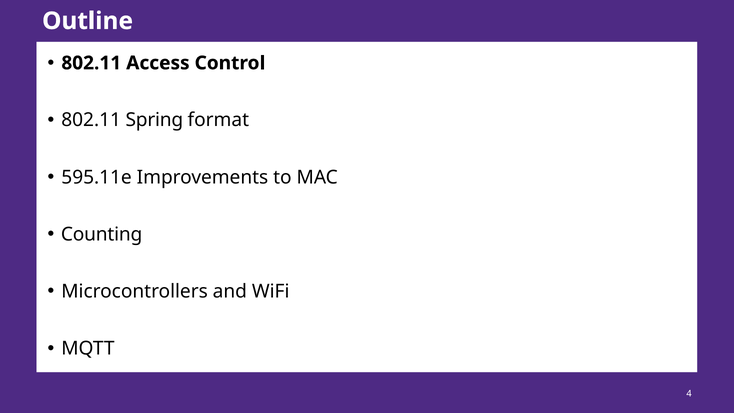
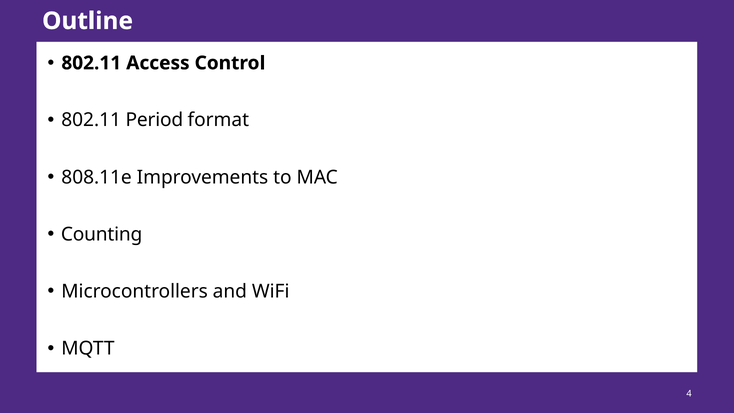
Spring: Spring -> Period (154, 120)
595.11e: 595.11e -> 808.11e (97, 177)
